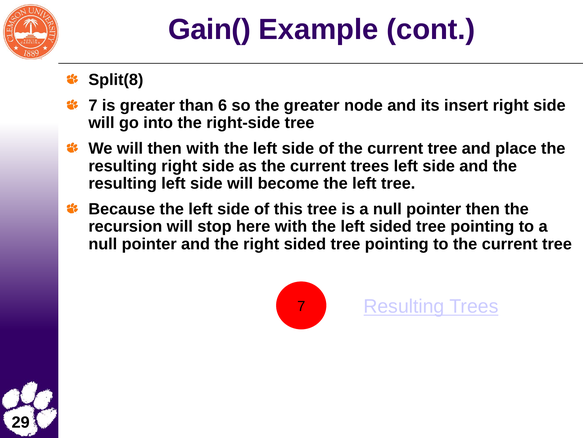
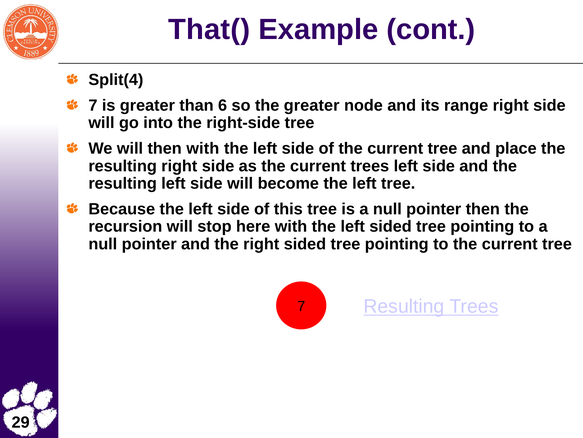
Gain(: Gain( -> That( (209, 29)
Split(8: Split(8 -> Split(4 (116, 80)
insert: insert -> range (466, 105)
